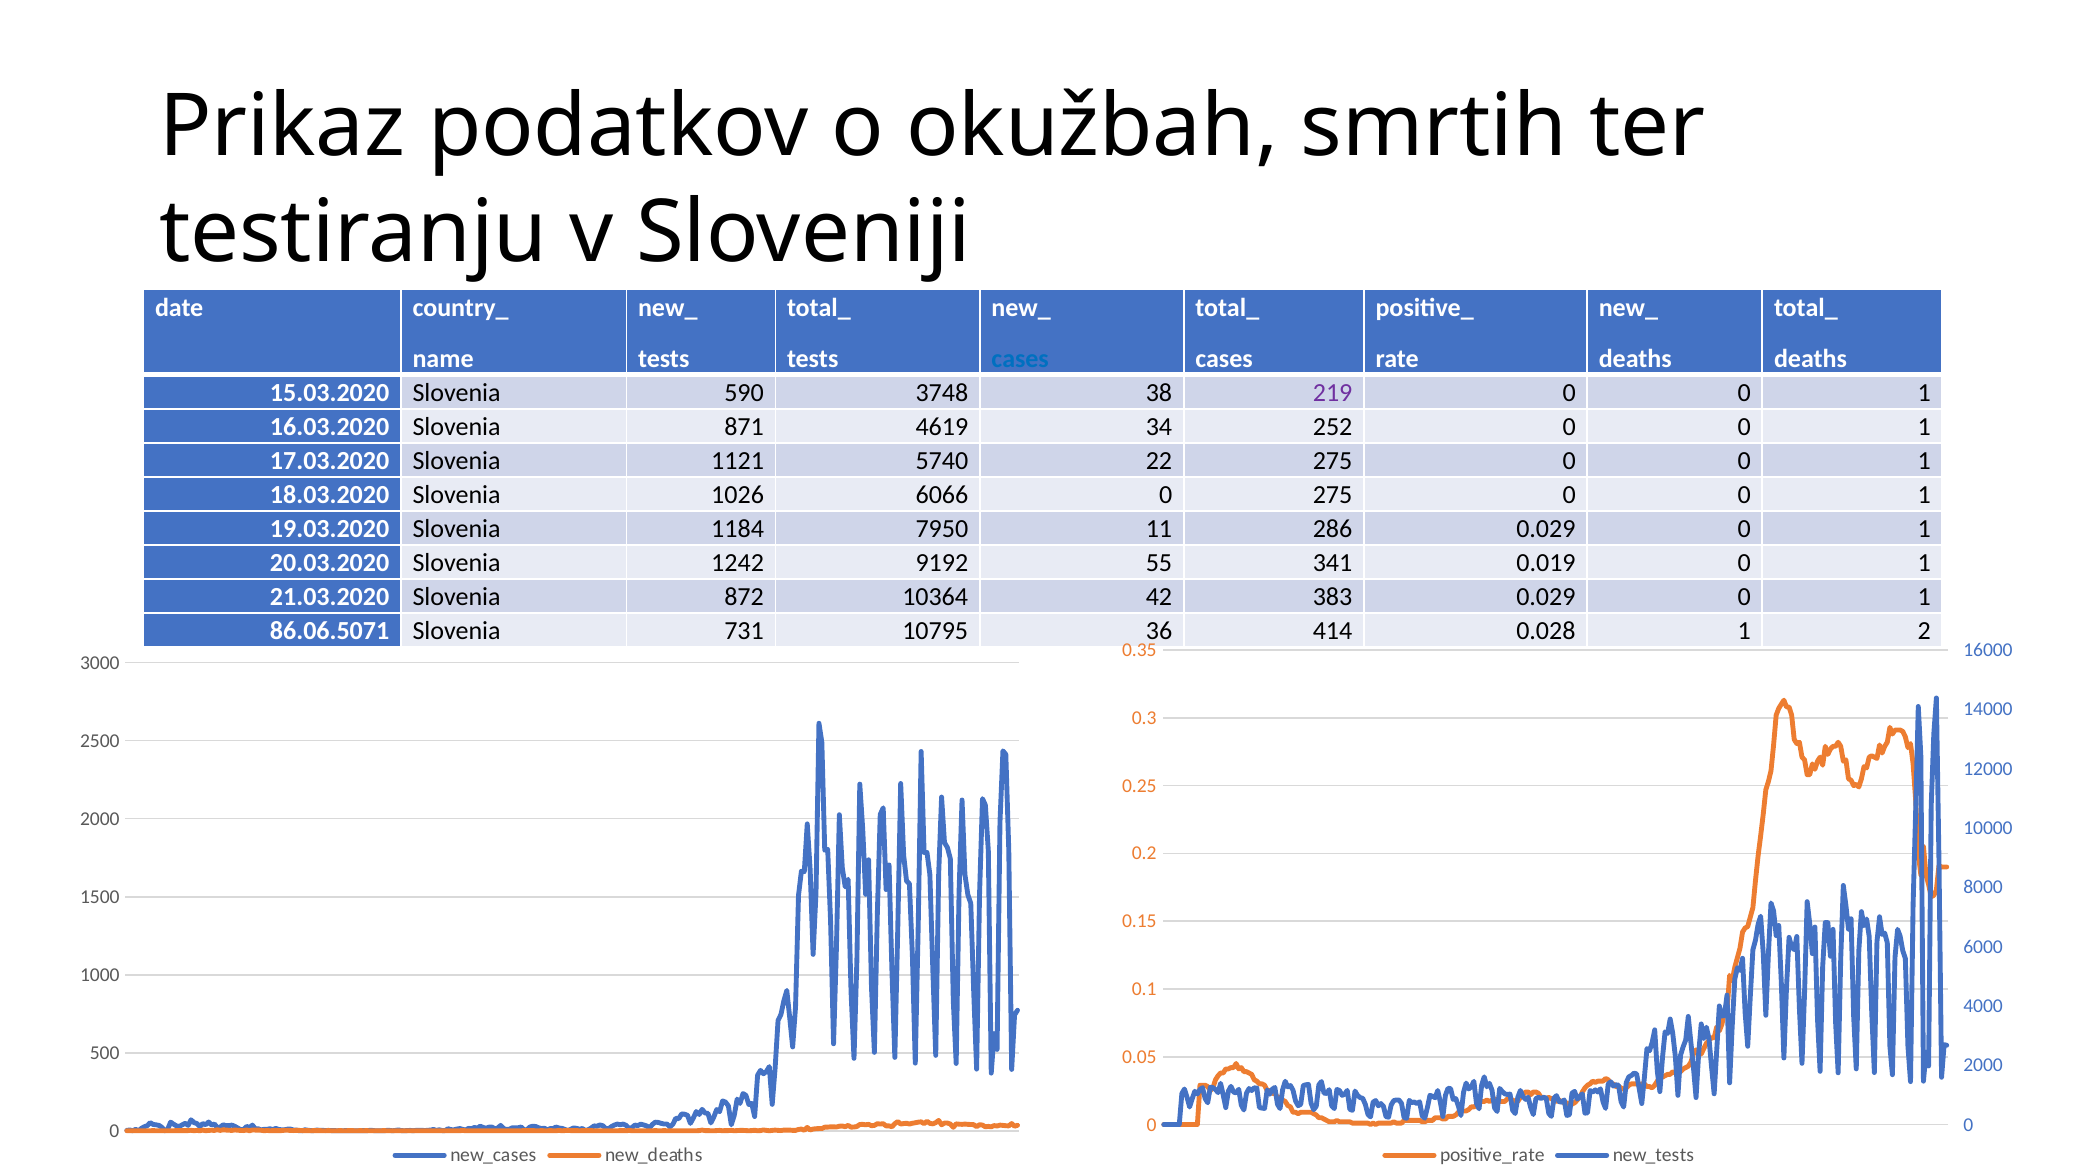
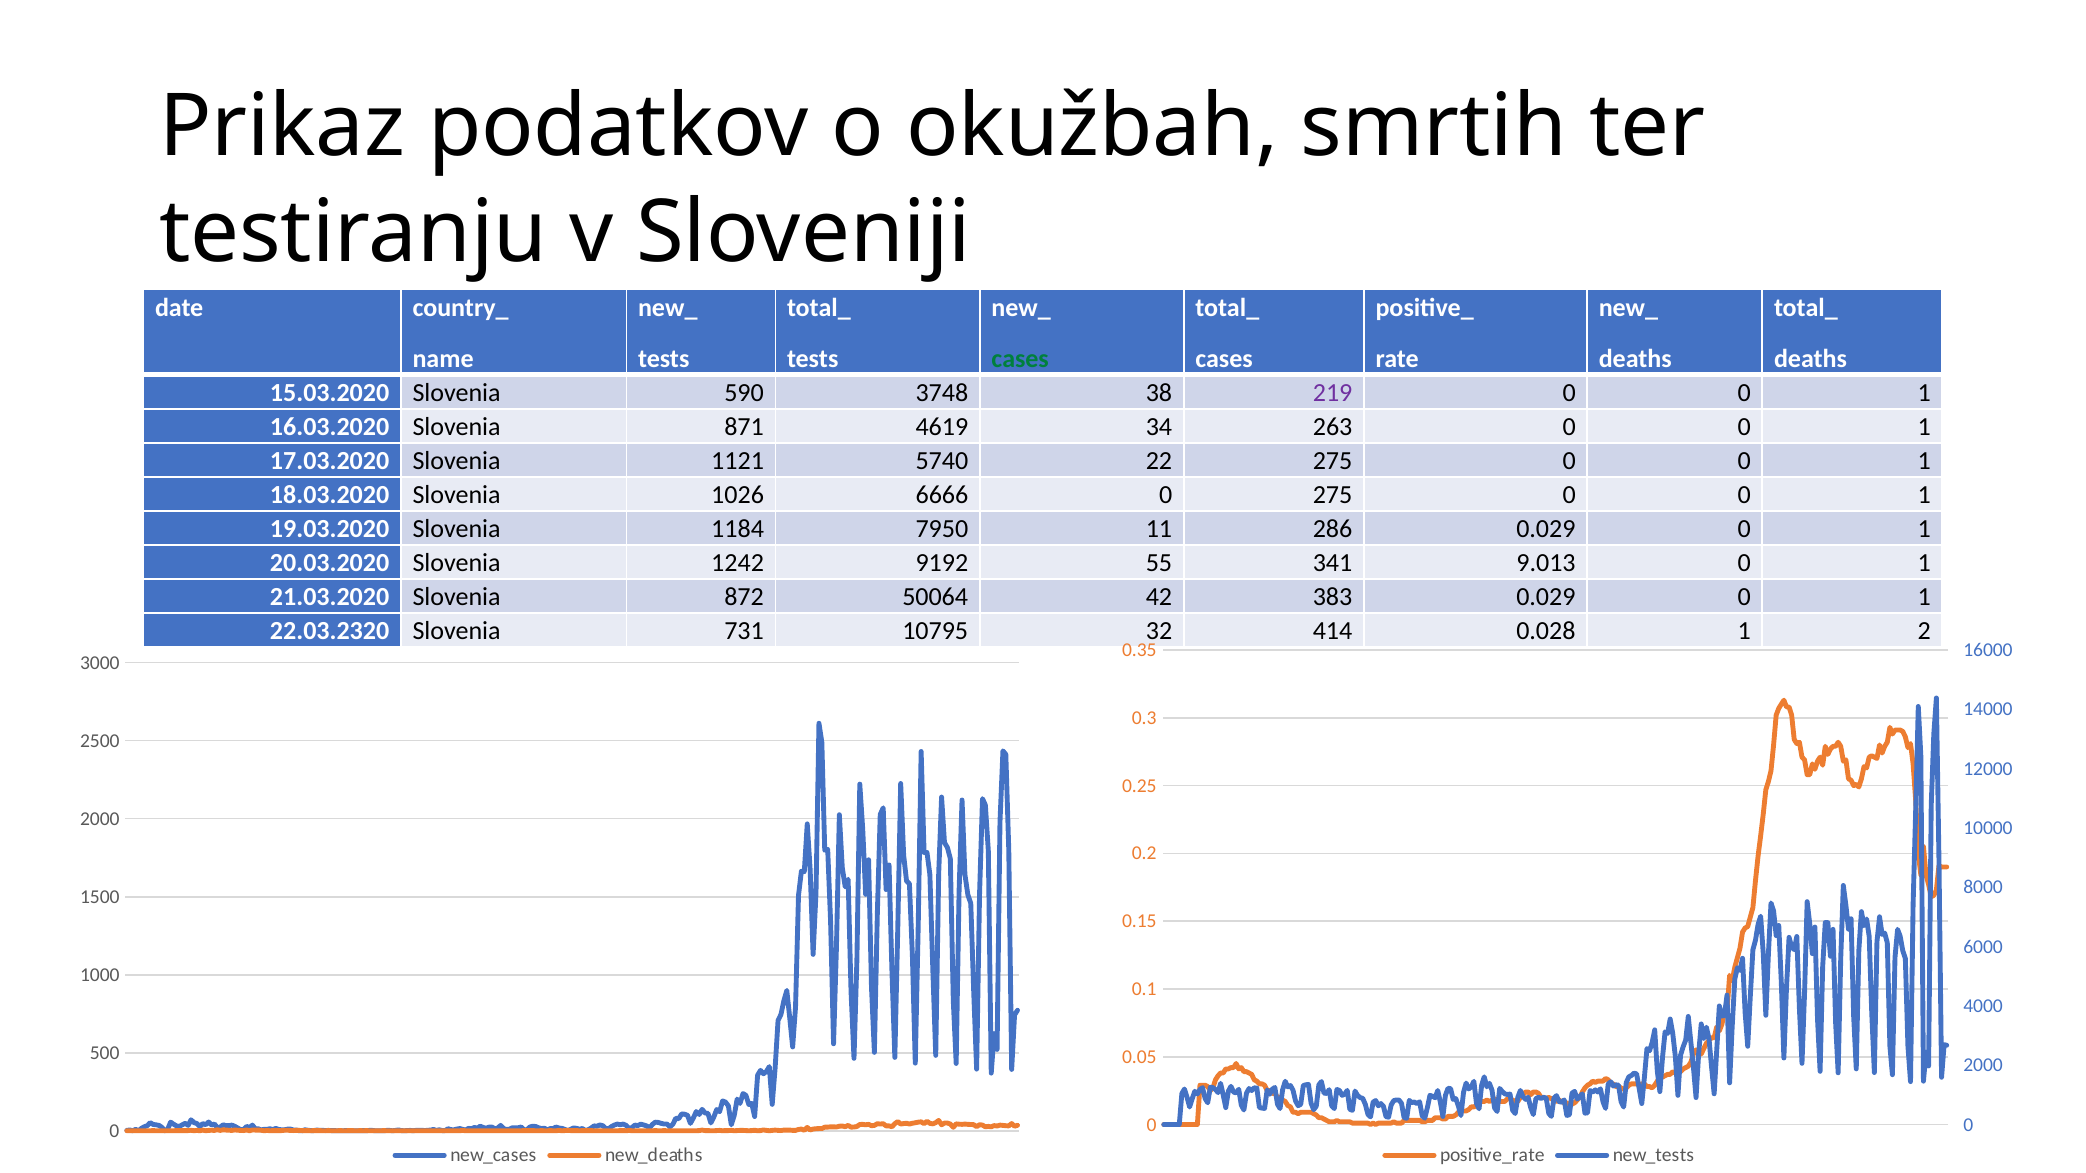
cases colour: blue -> green (1020, 359)
252: 252 -> 263 (1333, 427)
6066: 6066 -> 6666 (942, 495)
0.019: 0.019 -> 9.013 (1546, 563)
10364: 10364 -> 50064 (935, 597)
86.06.5071: 86.06.5071 -> 22.03.2320 (330, 631)
36: 36 -> 32 (1159, 631)
